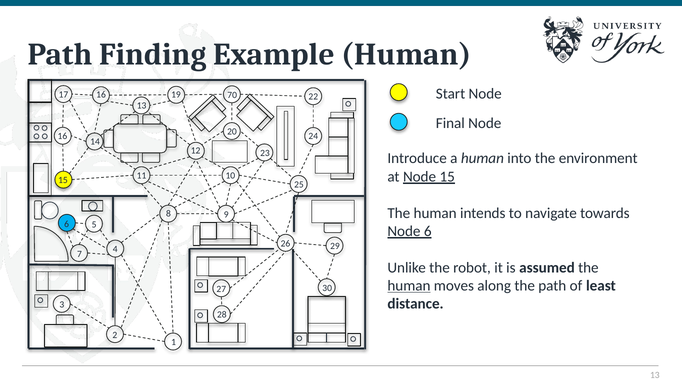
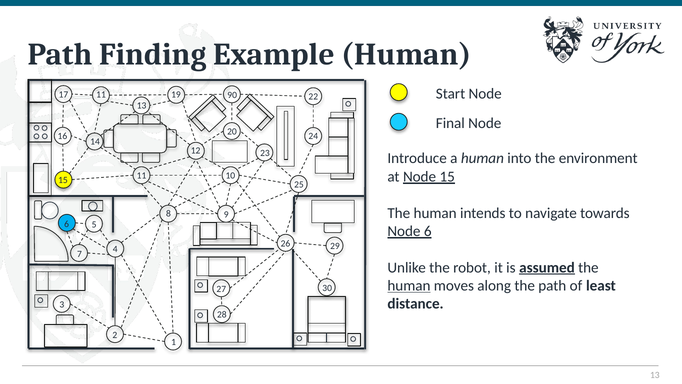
17 16: 16 -> 11 (101, 95)
70: 70 -> 90 (232, 95)
assumed underline: none -> present (547, 268)
